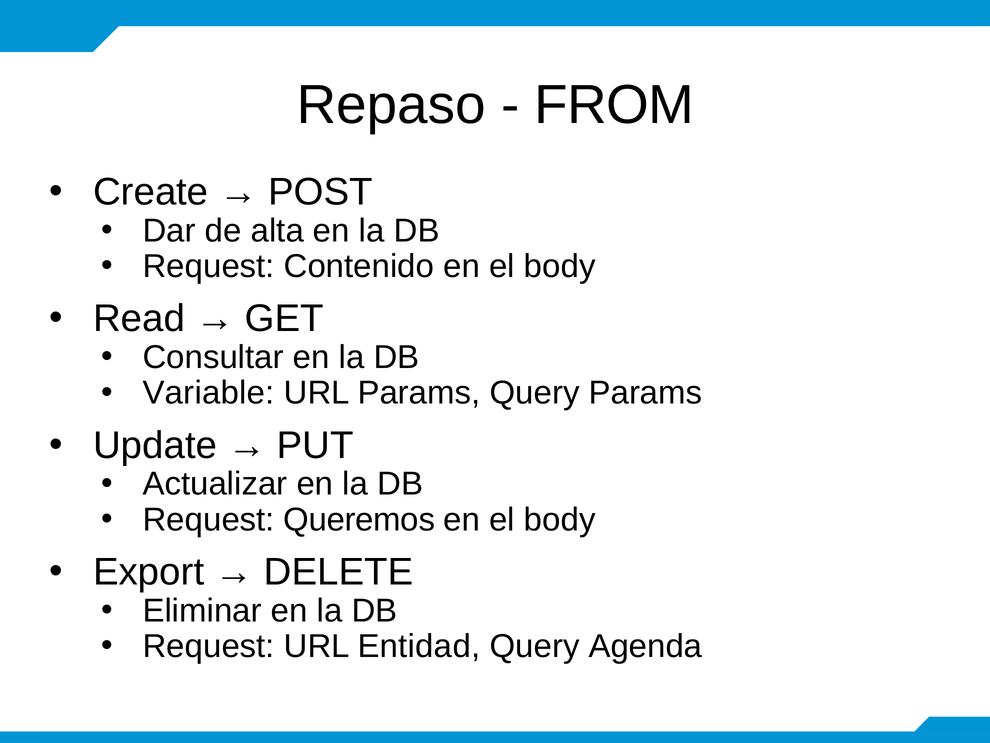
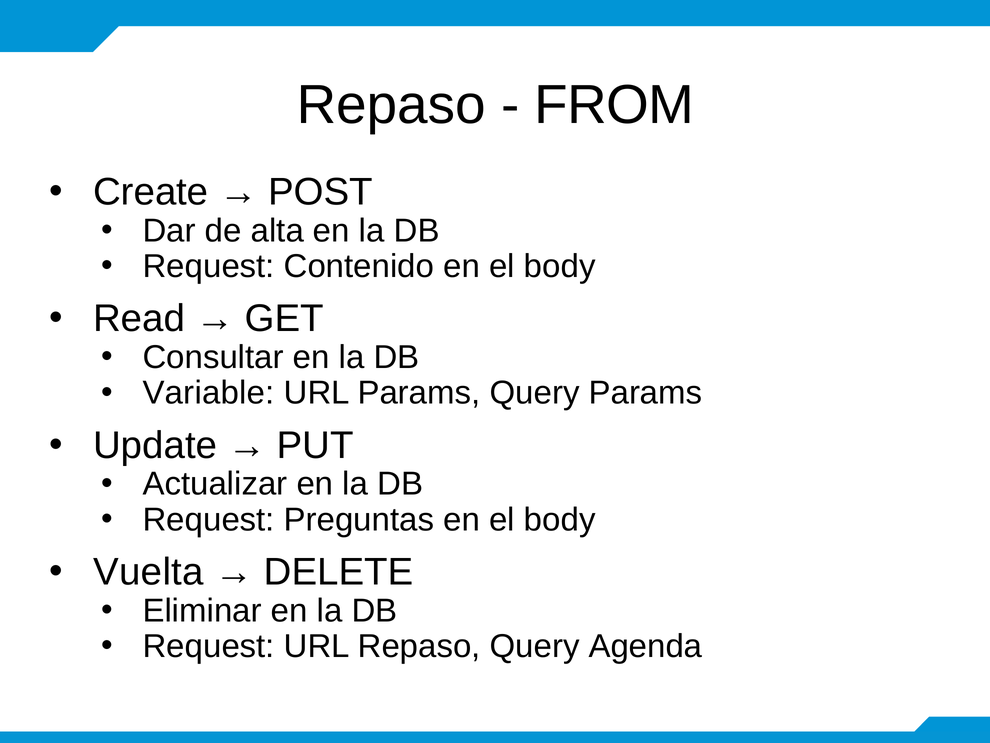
Queremos: Queremos -> Preguntas (359, 519)
Export: Export -> Vuelta (148, 572)
URL Entidad: Entidad -> Repaso (419, 646)
